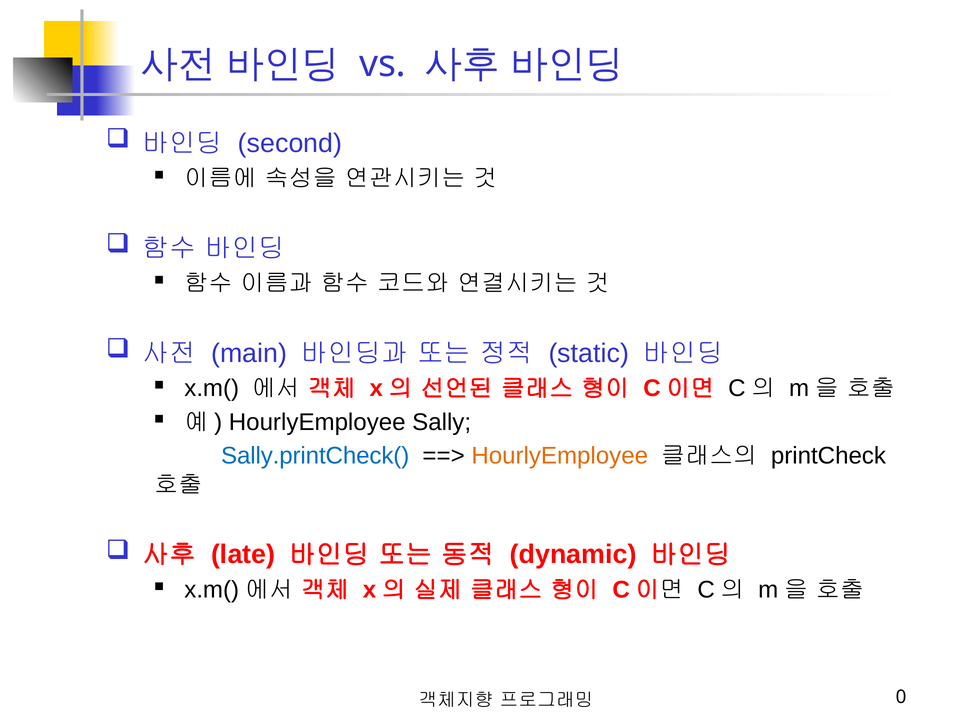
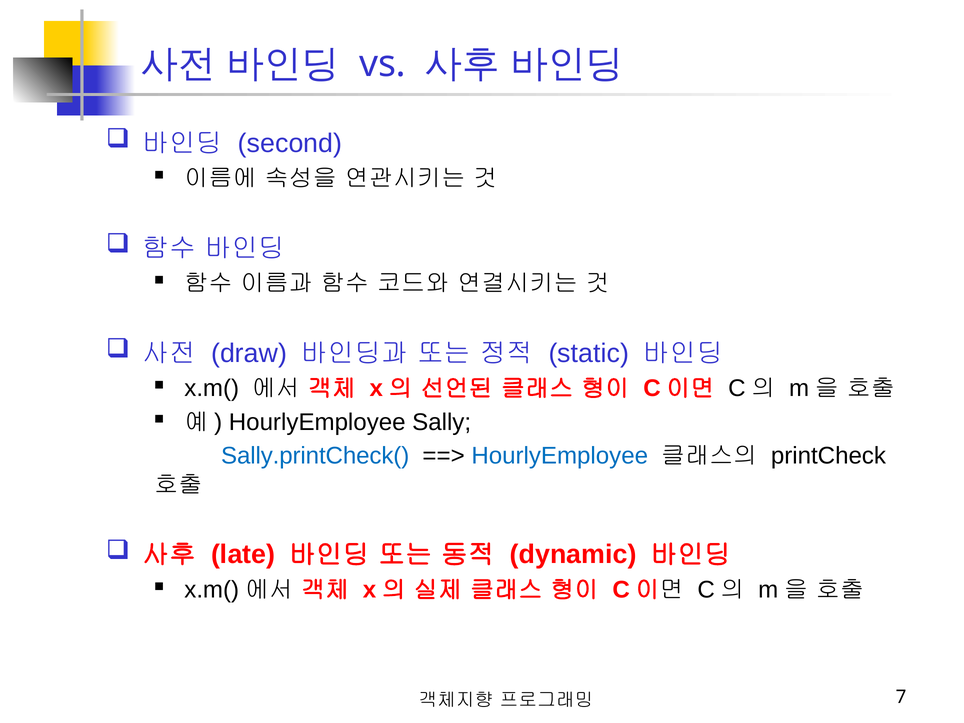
main: main -> draw (249, 353)
HourlyEmployee colour: orange -> blue (560, 456)
0: 0 -> 7 (901, 697)
